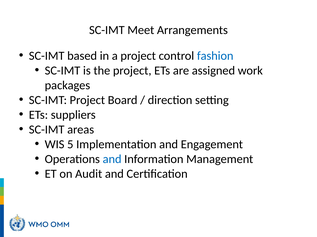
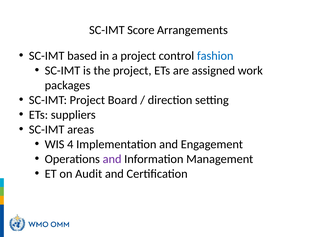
Meet: Meet -> Score (141, 30)
5: 5 -> 4 (70, 145)
and colour: blue -> purple (112, 159)
